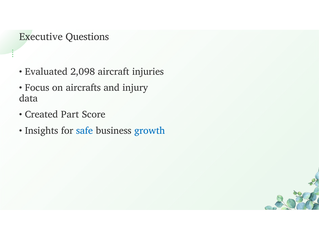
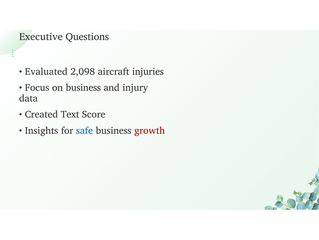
on aircrafts: aircrafts -> business (83, 87)
Part: Part -> Text (70, 114)
growth colour: blue -> red (150, 130)
